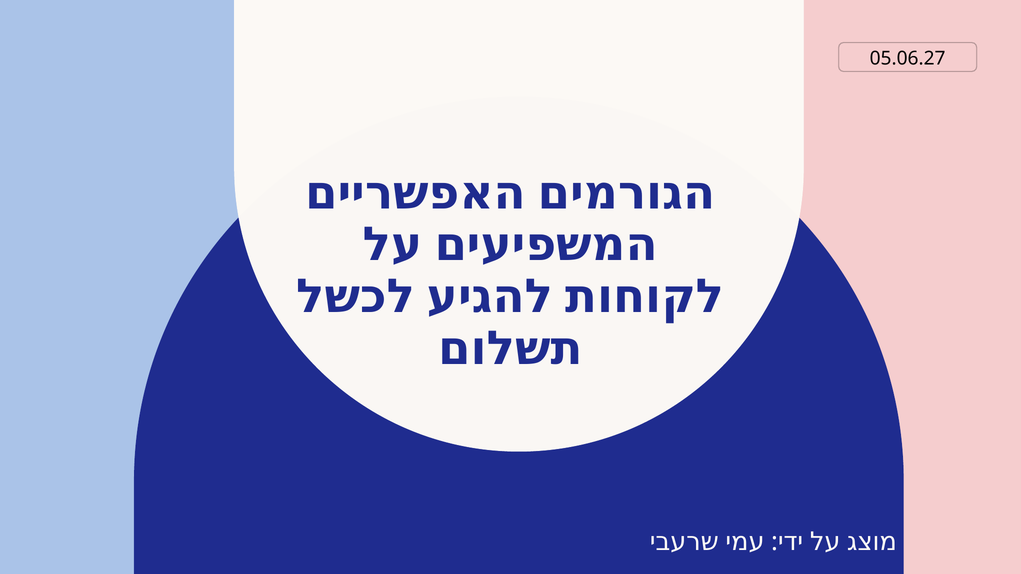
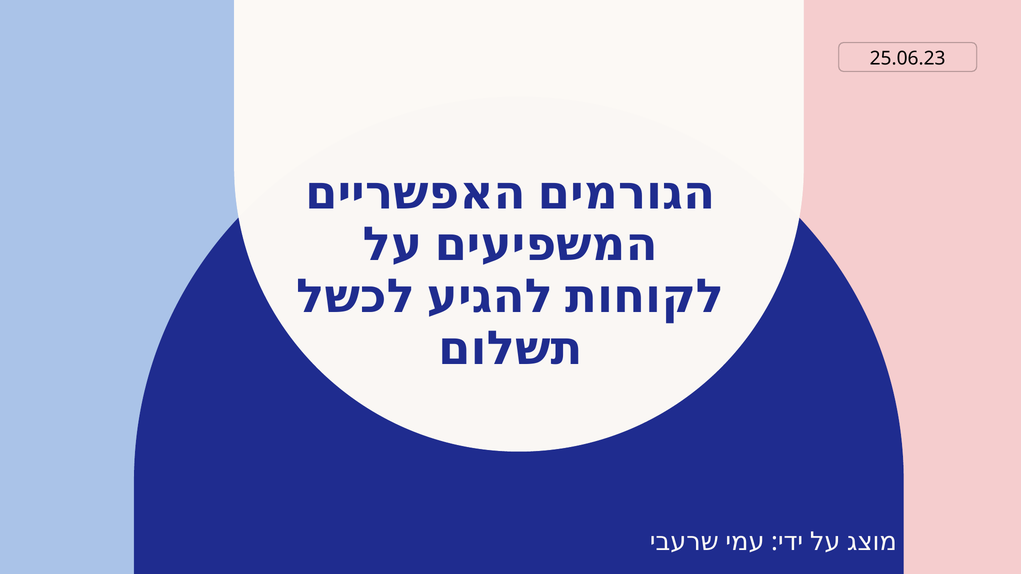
05.06.27: 05.06.27 -> 25.06.23 (908, 58)
